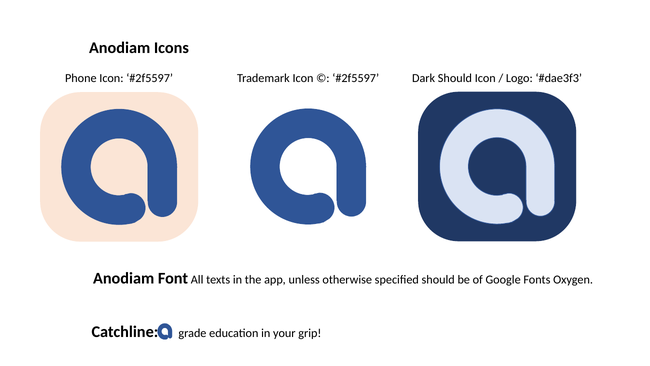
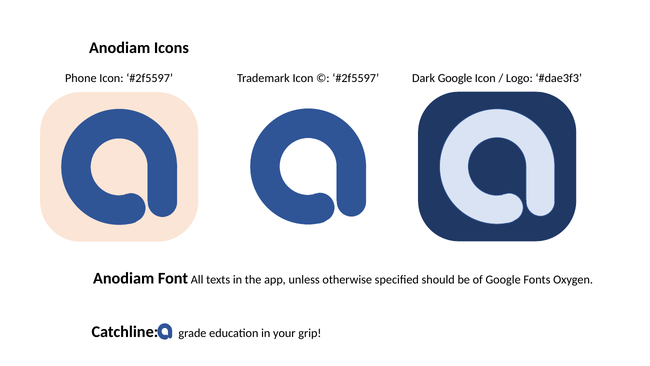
Dark Should: Should -> Google (455, 78)
